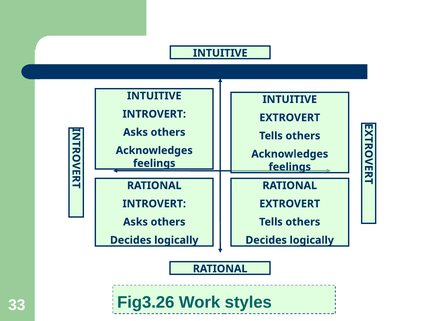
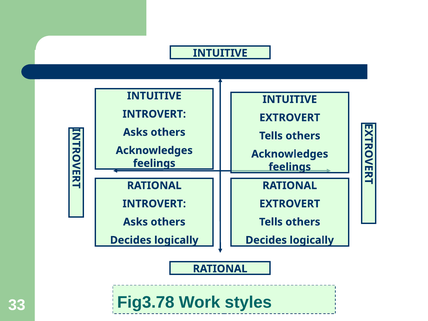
Fig3.26: Fig3.26 -> Fig3.78 (146, 302)
